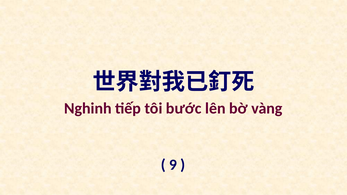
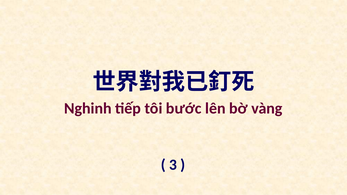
9: 9 -> 3 (173, 165)
